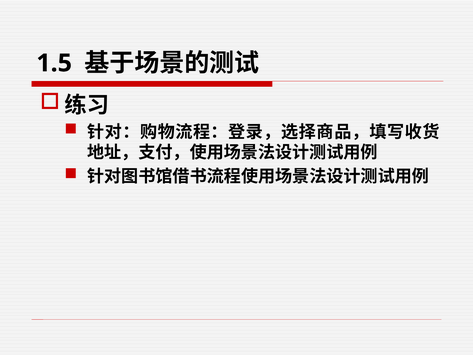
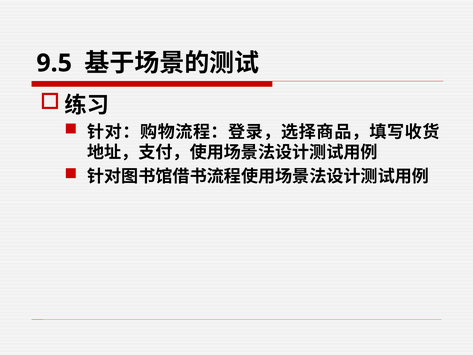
1.5: 1.5 -> 9.5 (54, 63)
